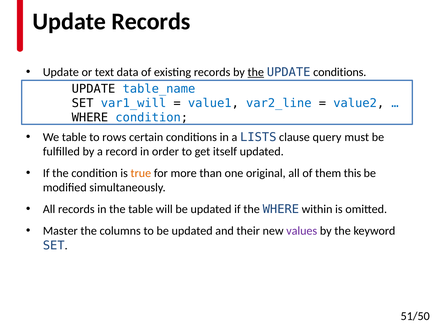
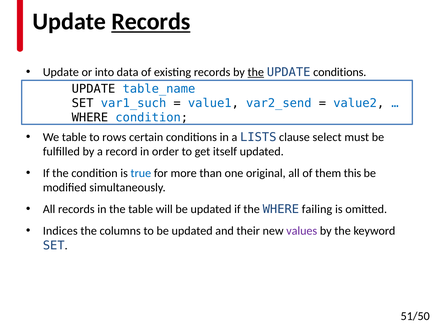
Records underline: none -> present (151, 22)
text: text -> into (105, 72)
var1_will: var1_will -> var1_such (134, 103)
var2_line: var2_line -> var2_send (279, 103)
query: query -> select (327, 137)
true colour: orange -> blue (141, 173)
within: within -> failing (317, 210)
Master: Master -> Indices (60, 231)
